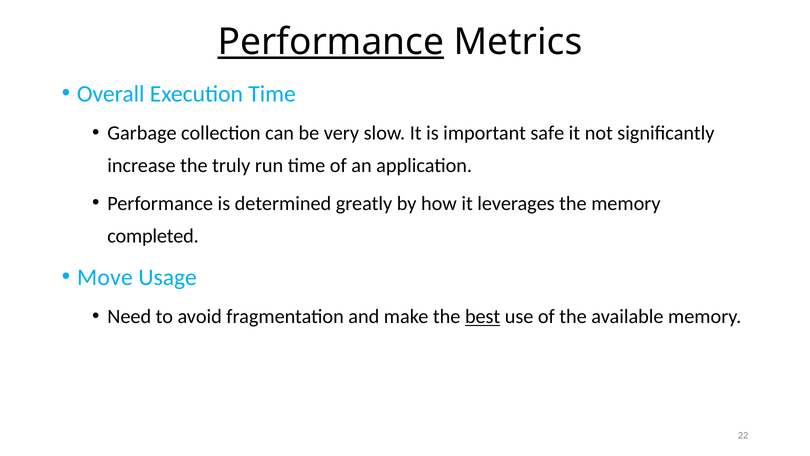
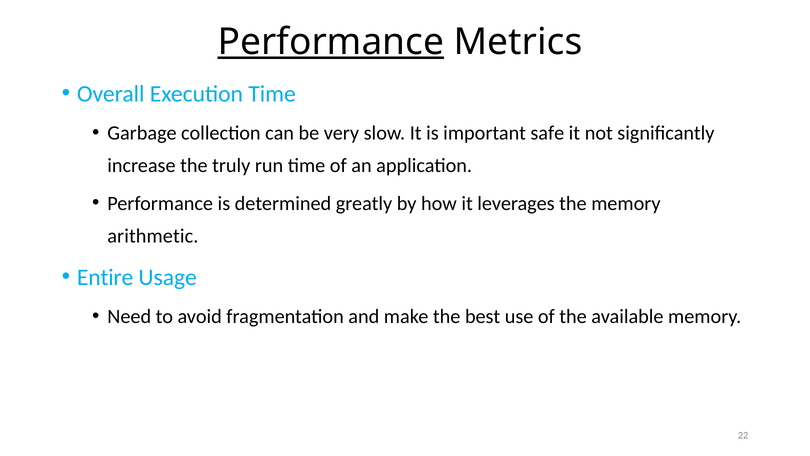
completed: completed -> arithmetic (153, 236)
Move: Move -> Entire (105, 277)
best underline: present -> none (483, 316)
